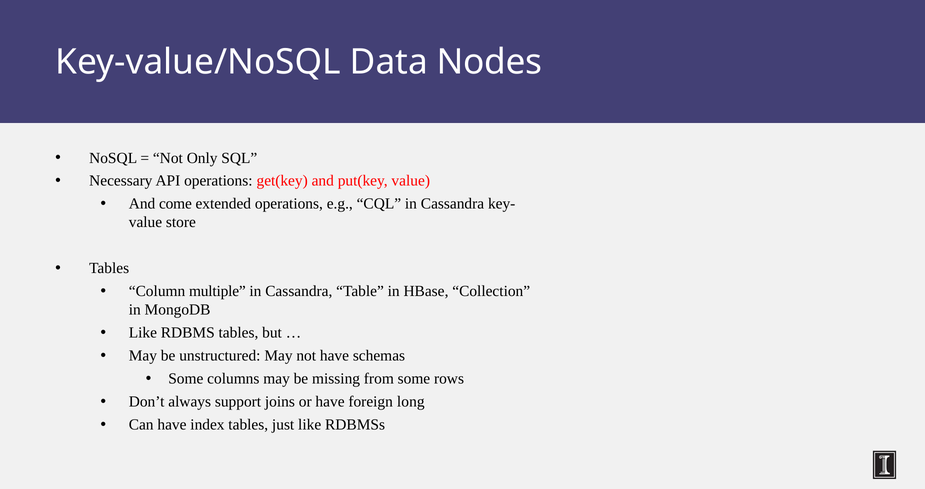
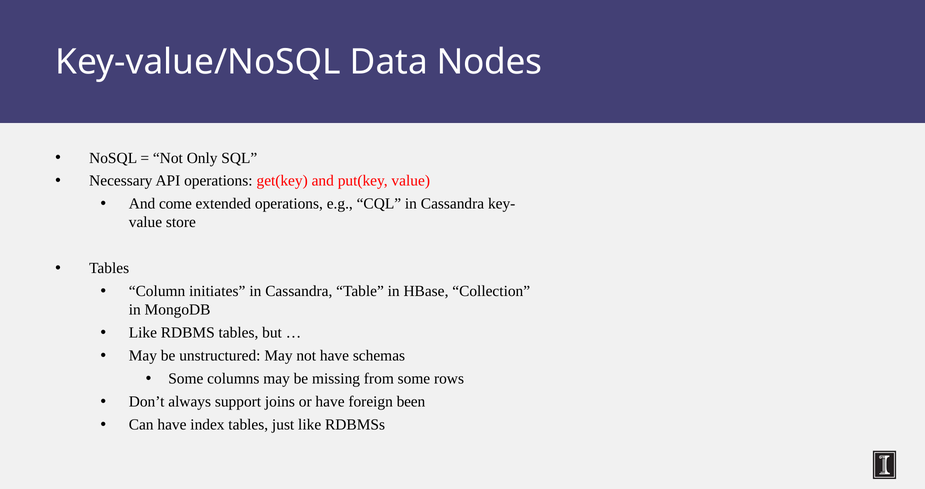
multiple: multiple -> initiates (217, 291)
long: long -> been (411, 402)
